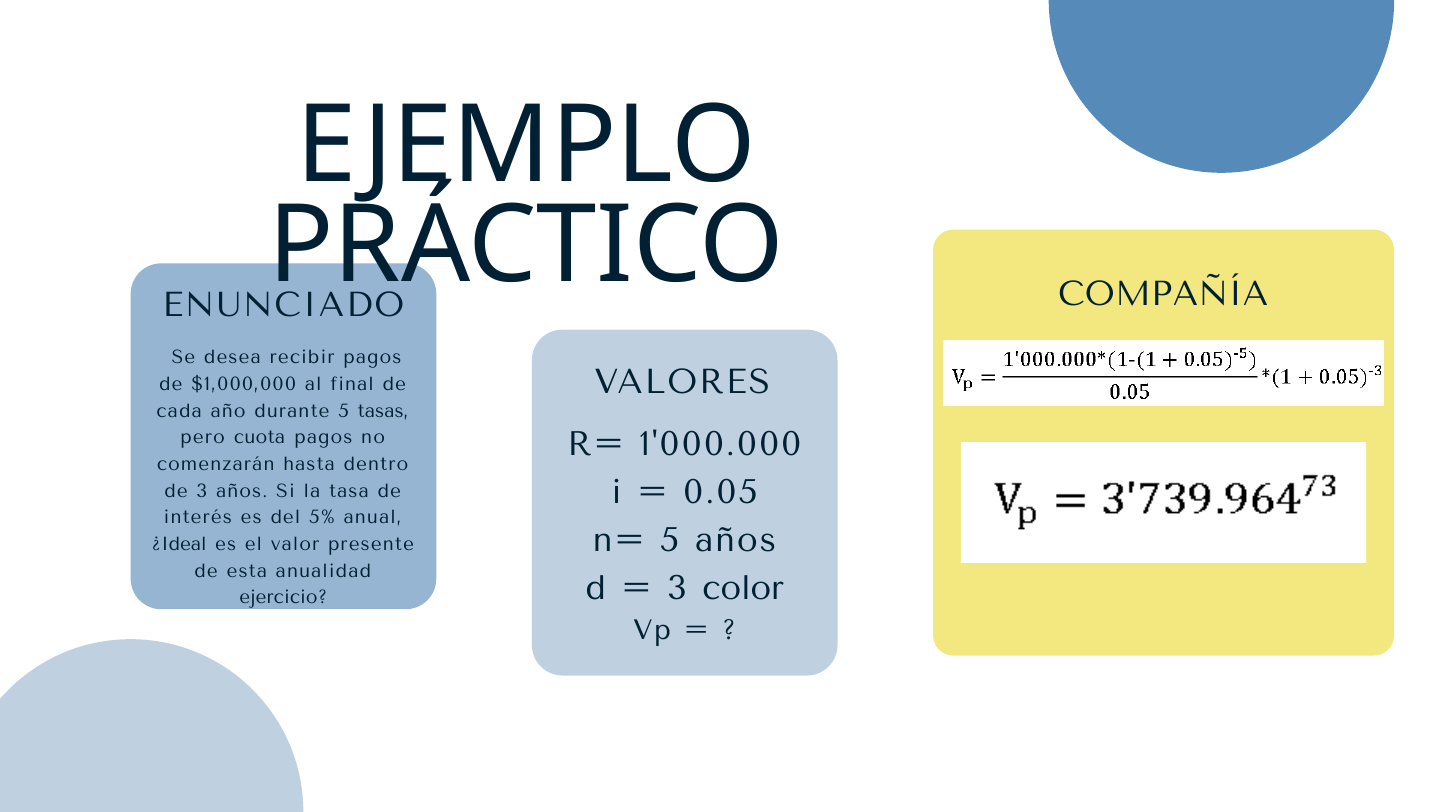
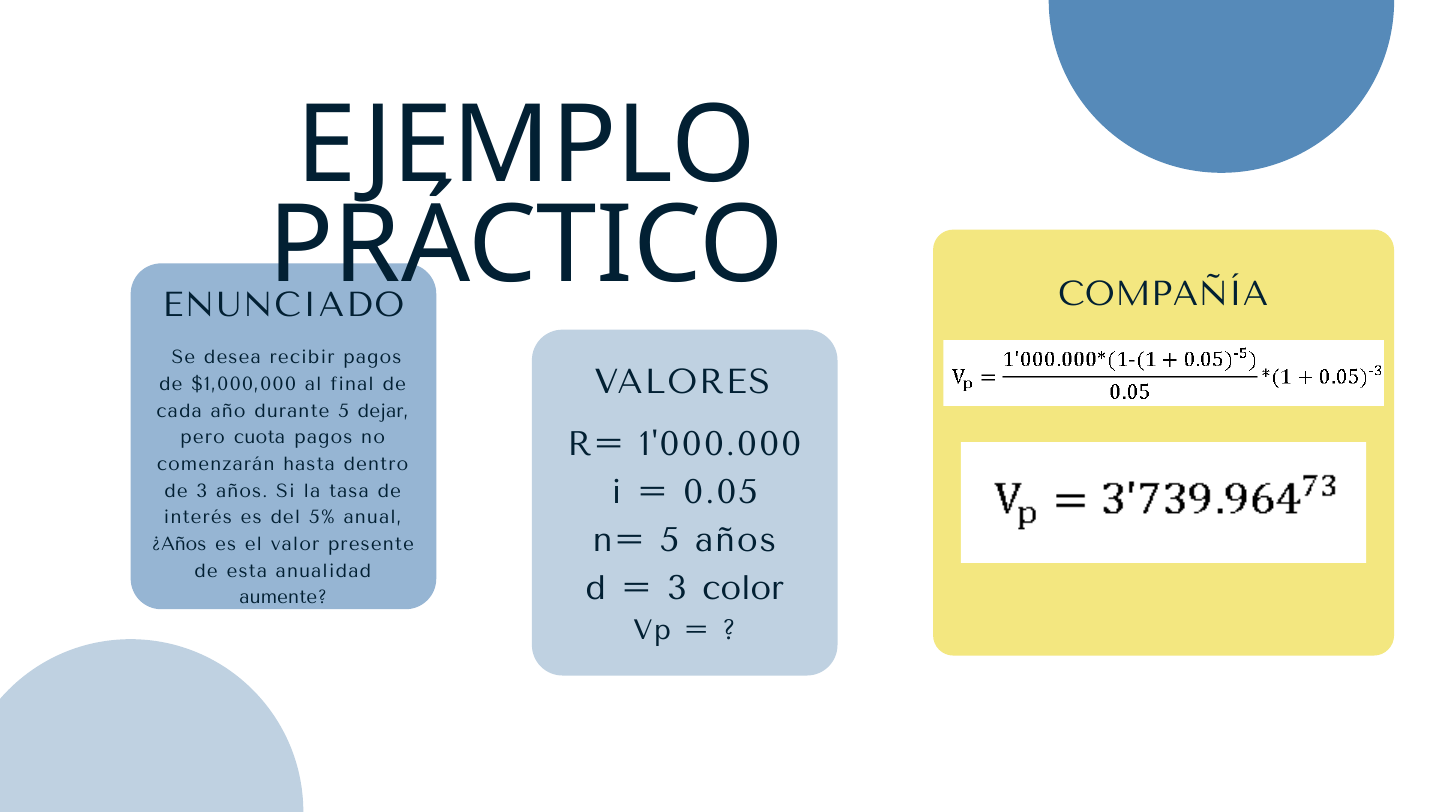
tasas: tasas -> dejar (383, 411)
¿Ideal: ¿Ideal -> ¿Años (179, 544)
ejercicio: ejercicio -> aumente (283, 597)
